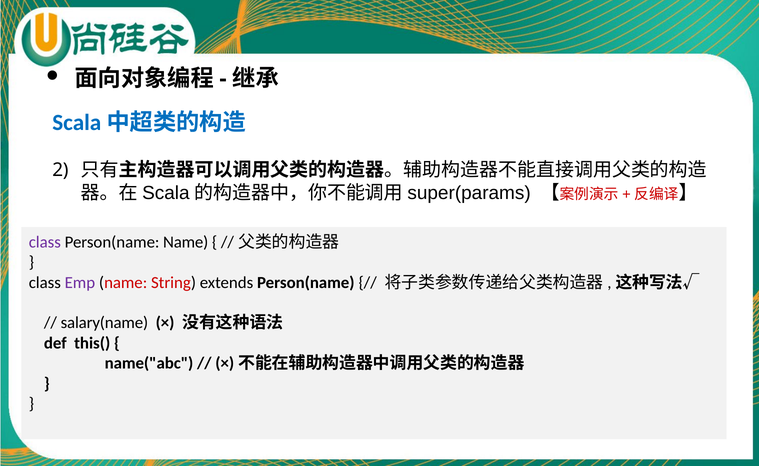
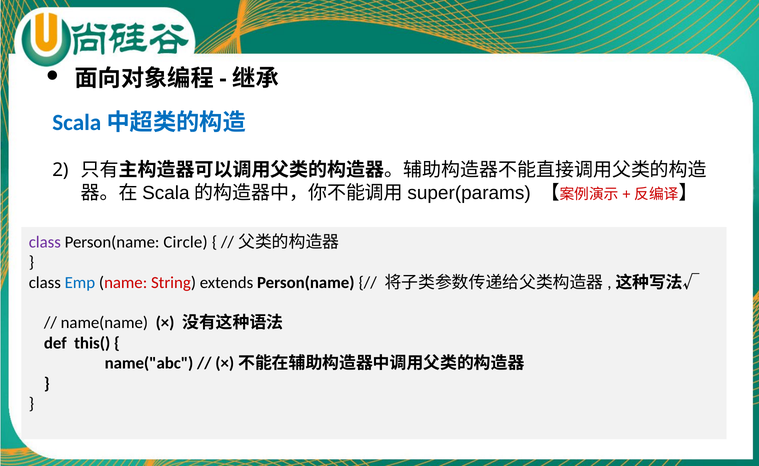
Person(name Name: Name -> Circle (186, 242)
Emp colour: purple -> blue (80, 283)
salary(name: salary(name -> name(name (104, 323)
